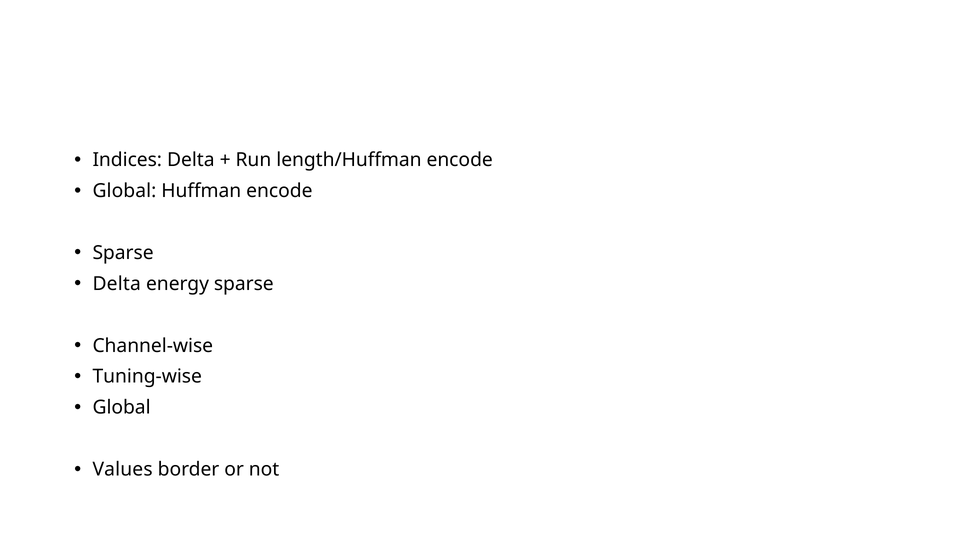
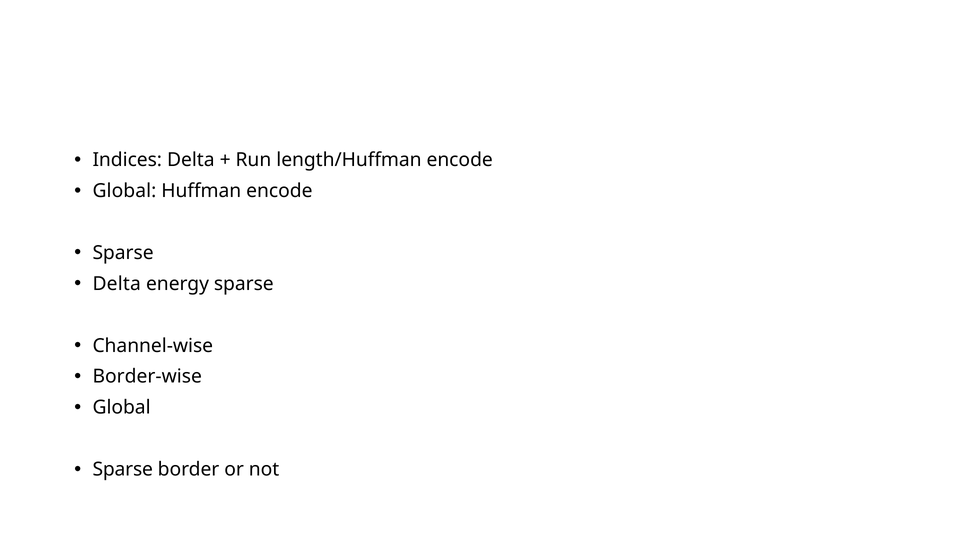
Tuning-wise: Tuning-wise -> Border-wise (147, 377)
Values: Values -> Sparse (123, 469)
